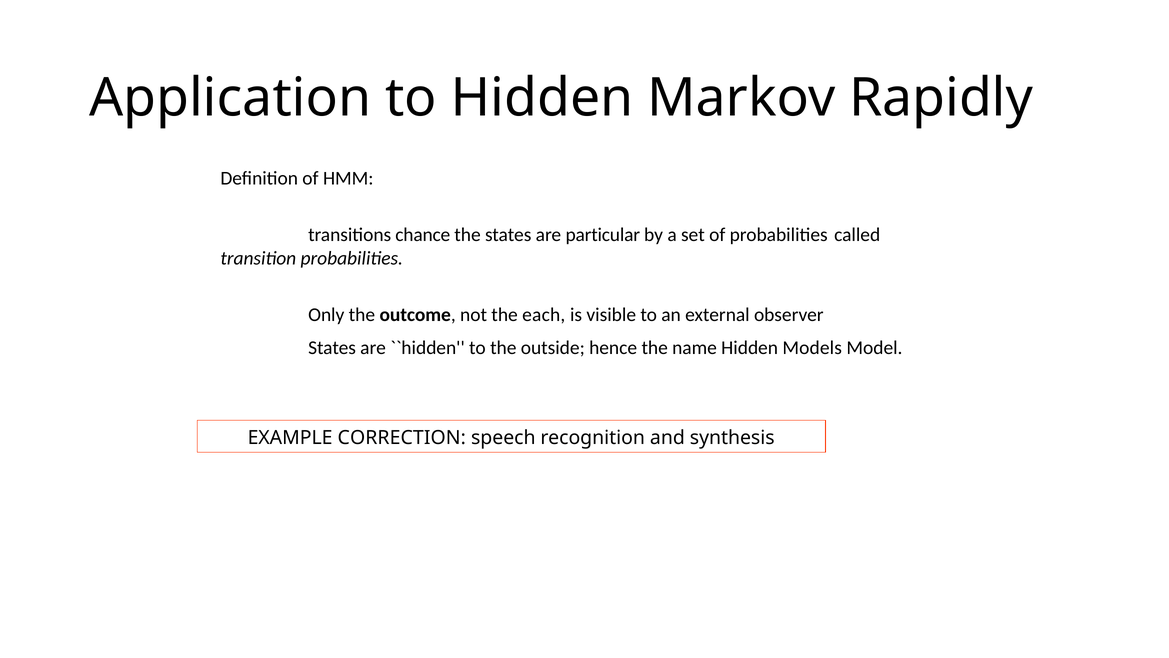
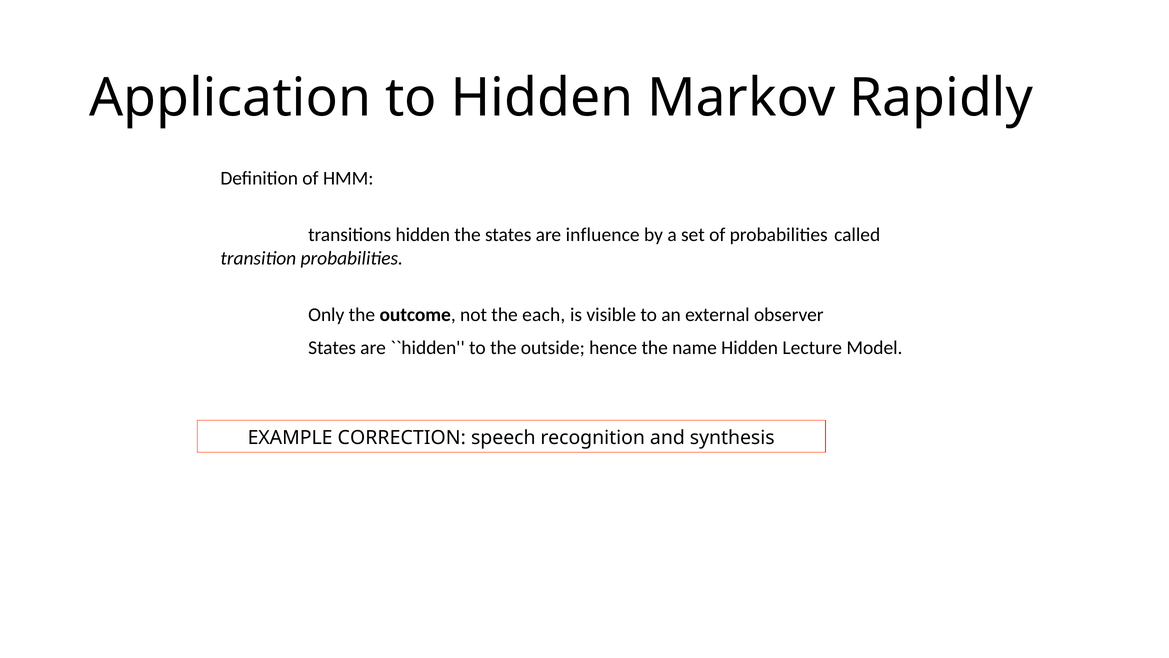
transitions chance: chance -> hidden (423, 235)
particular: particular -> influence (603, 235)
Models: Models -> Lecture (812, 348)
